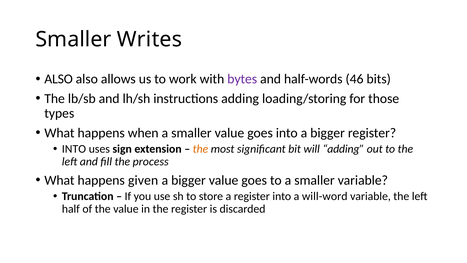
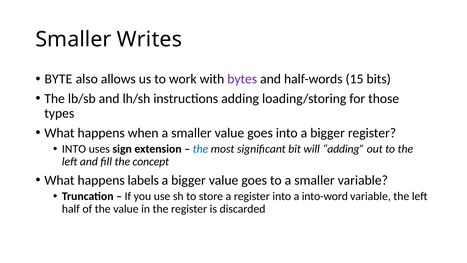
ALSO: ALSO -> BYTE (58, 79)
46: 46 -> 15 (355, 79)
the colour: orange -> blue (200, 149)
process: process -> concept (151, 162)
given: given -> labels (143, 180)
will-word: will-word -> into-word (325, 196)
